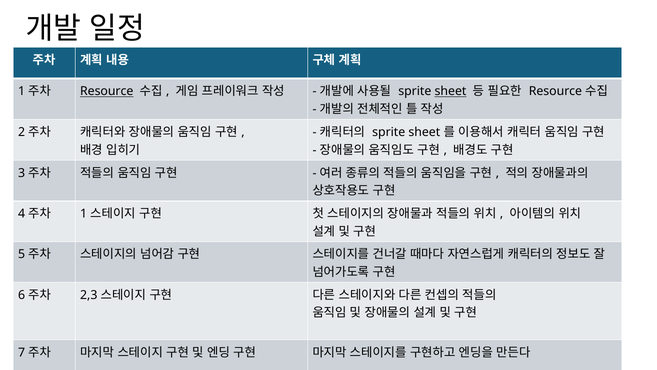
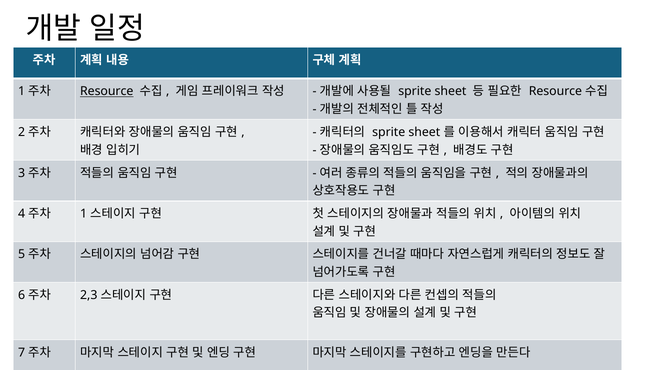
sheet underline: present -> none (450, 91)
